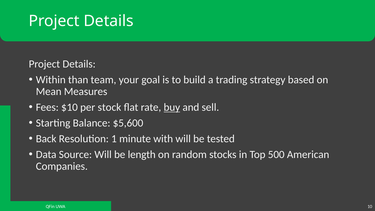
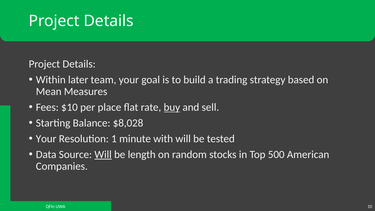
than: than -> later (78, 80)
stock: stock -> place (109, 107)
$5,600: $5,600 -> $8,028 (128, 123)
Back: Back -> Your (46, 139)
Will underline: none -> present (103, 154)
